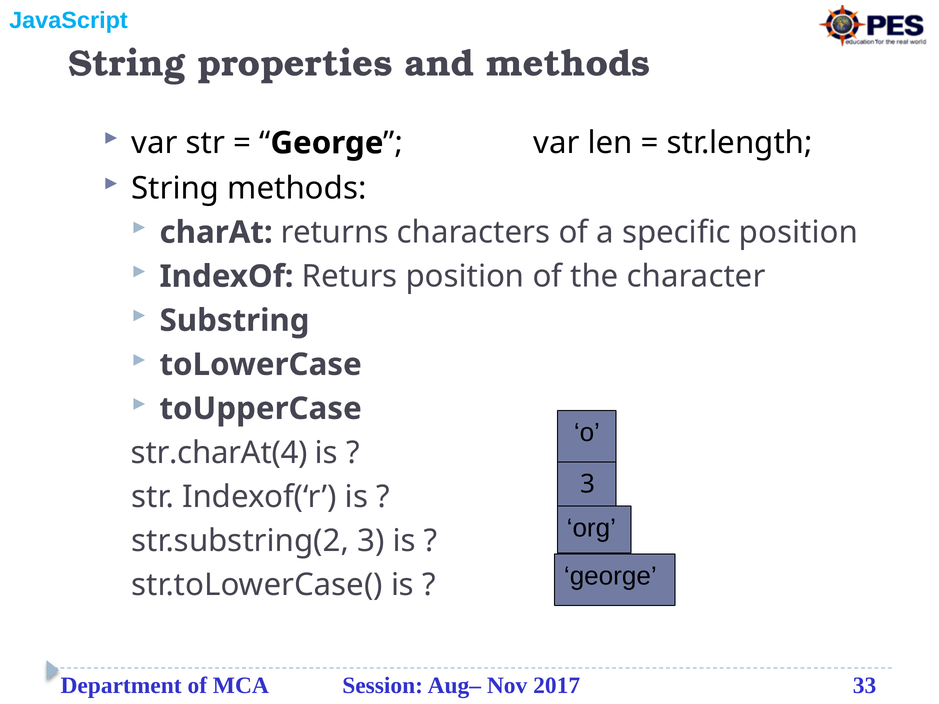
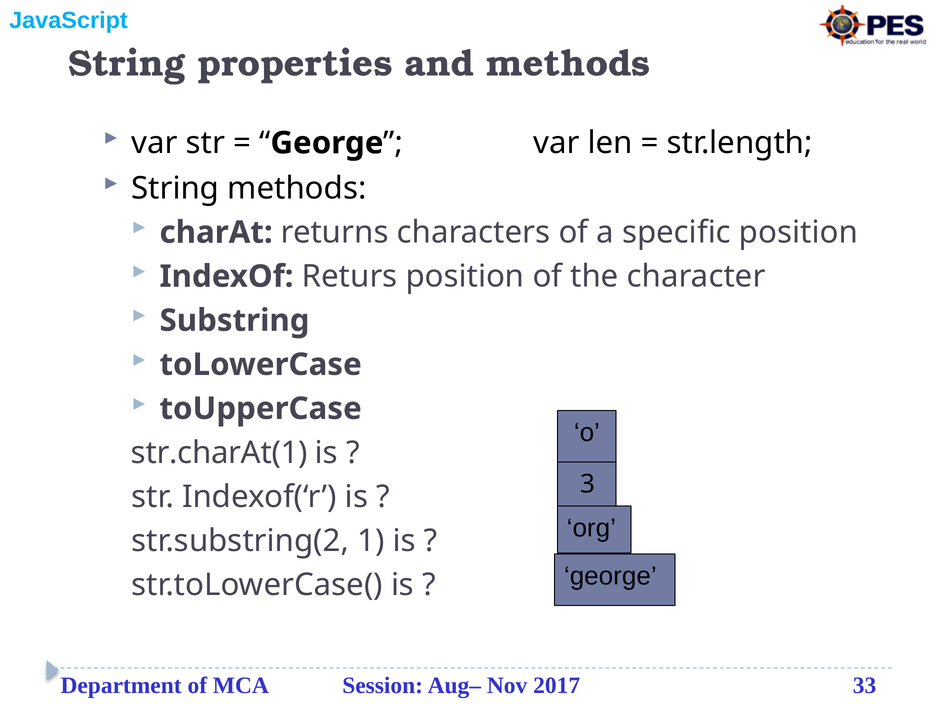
str.charAt(4: str.charAt(4 -> str.charAt(1 (219, 453)
str.substring(2 3: 3 -> 1 (371, 541)
